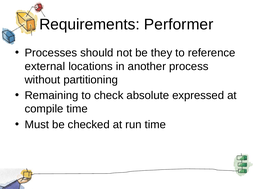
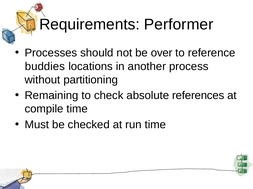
they: they -> over (162, 53)
external: external -> buddies (45, 67)
expressed: expressed -> references (198, 96)
